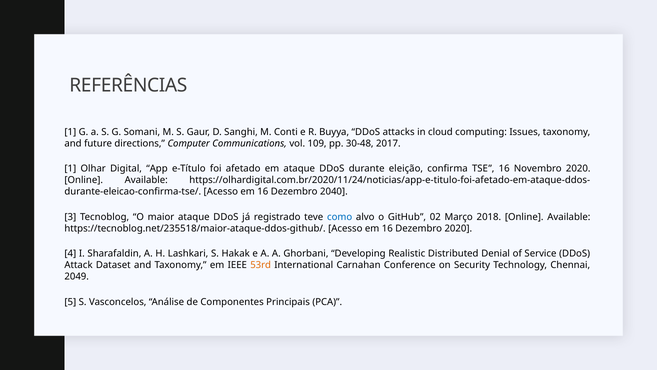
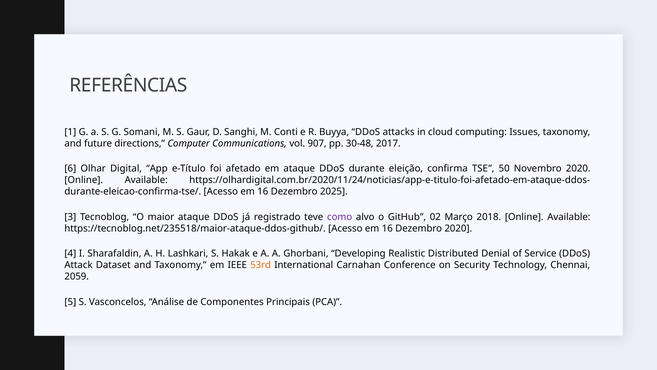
109: 109 -> 907 (317, 143)
1: 1 -> 6 (70, 169)
TSE 16: 16 -> 50 (504, 169)
2040: 2040 -> 2025 (334, 192)
como colour: blue -> purple (340, 217)
2049: 2049 -> 2059 (77, 276)
